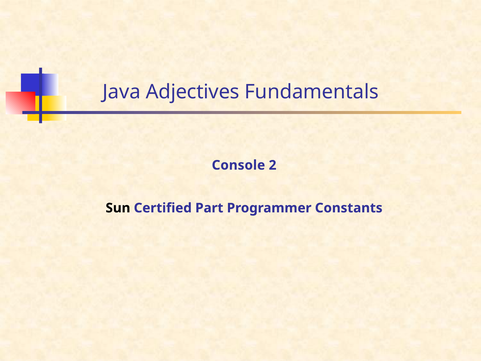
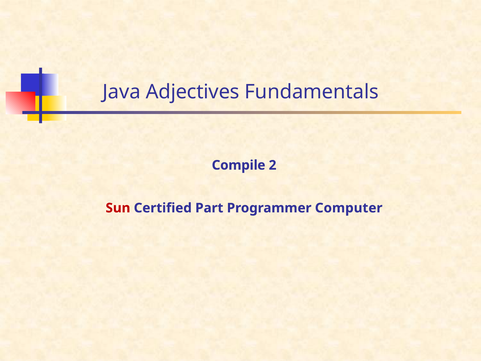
Console: Console -> Compile (239, 165)
Sun colour: black -> red (118, 208)
Constants: Constants -> Computer (349, 208)
